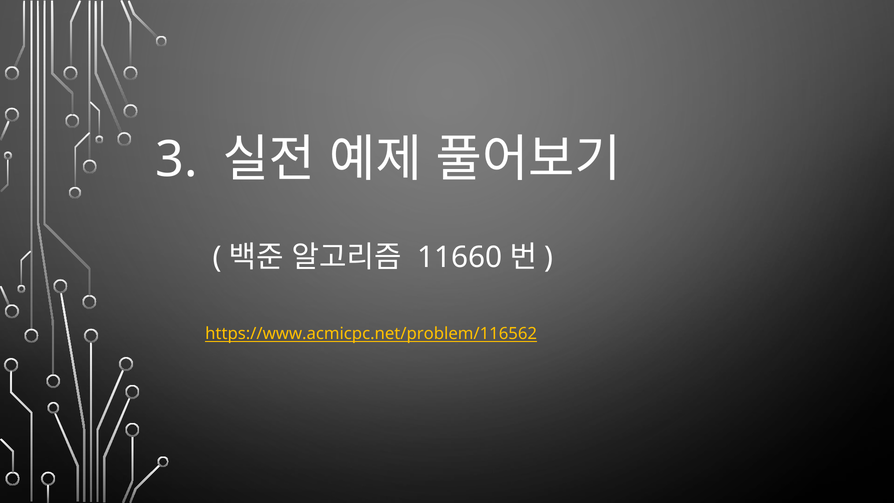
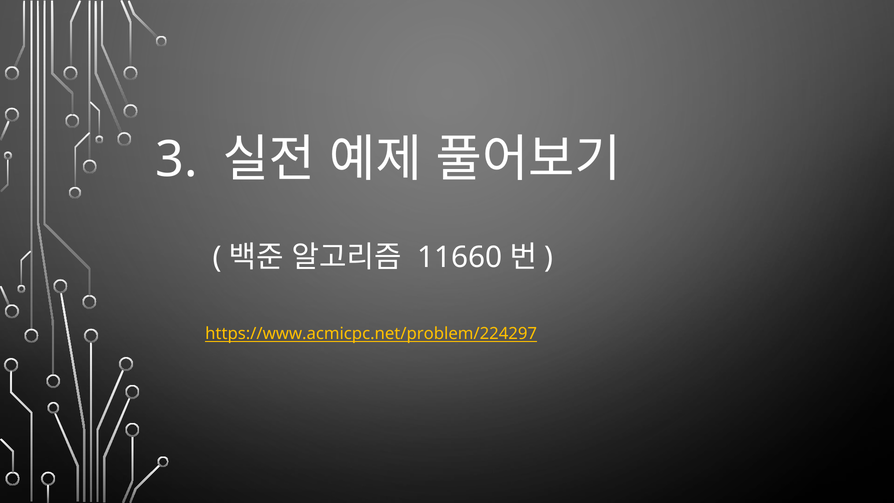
https://www.acmicpc.net/problem/116562: https://www.acmicpc.net/problem/116562 -> https://www.acmicpc.net/problem/224297 (371, 334)
